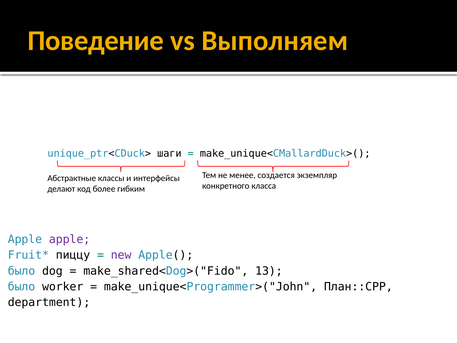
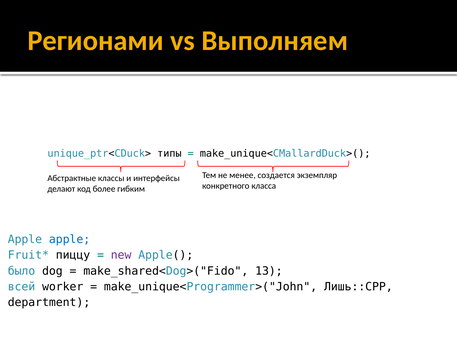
Поведение: Поведение -> Регионами (96, 41)
шаги: шаги -> типы (169, 153)
apple colour: purple -> blue (70, 239)
было: было -> всей (21, 287)
План::CPP: План::CPP -> Лишь::CPP (358, 287)
